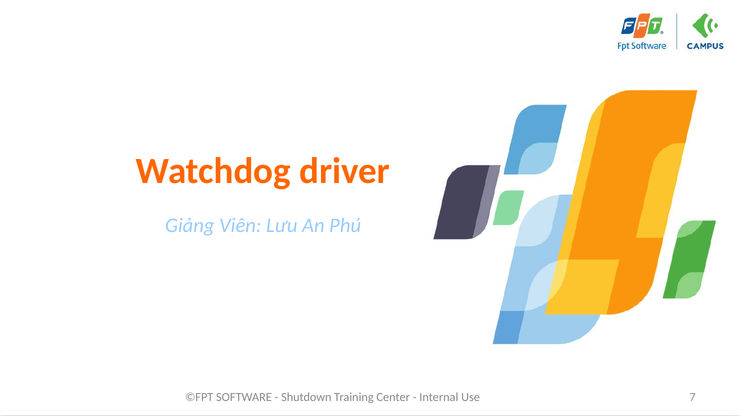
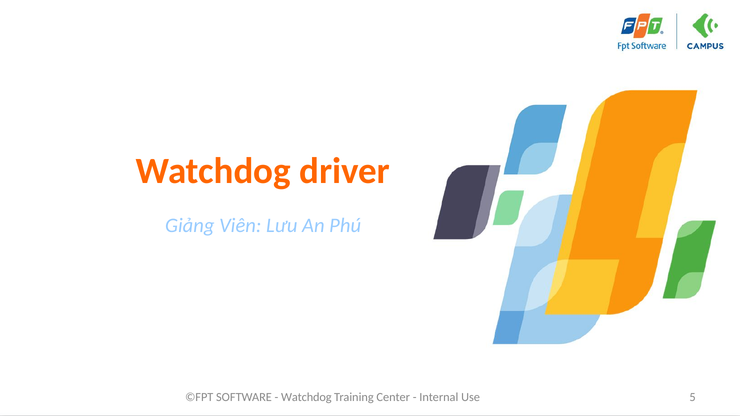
Shutdown: Shutdown -> Watchdog (306, 398)
7: 7 -> 5 (693, 398)
